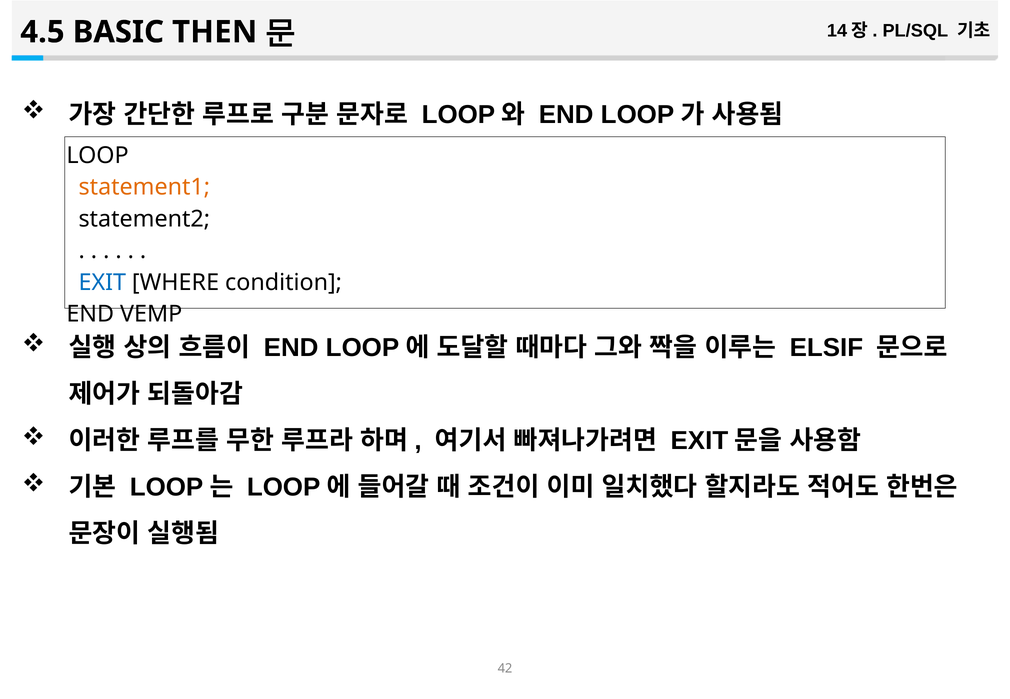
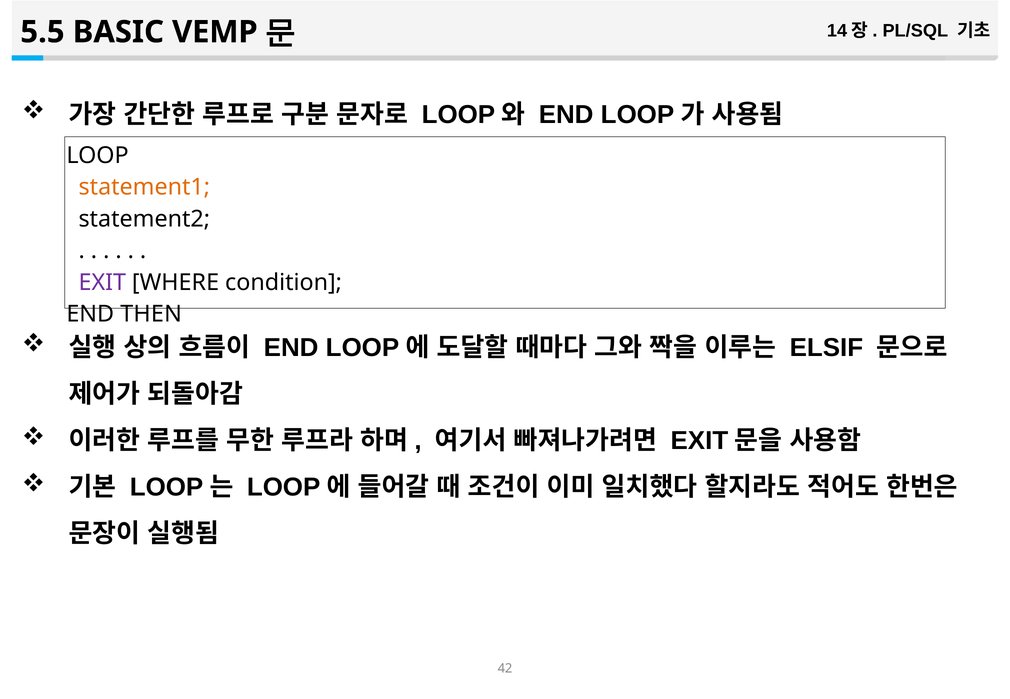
4.5: 4.5 -> 5.5 (42, 32)
THEN: THEN -> VEMP (215, 32)
EXIT colour: blue -> purple (102, 283)
VEMP: VEMP -> THEN (151, 314)
